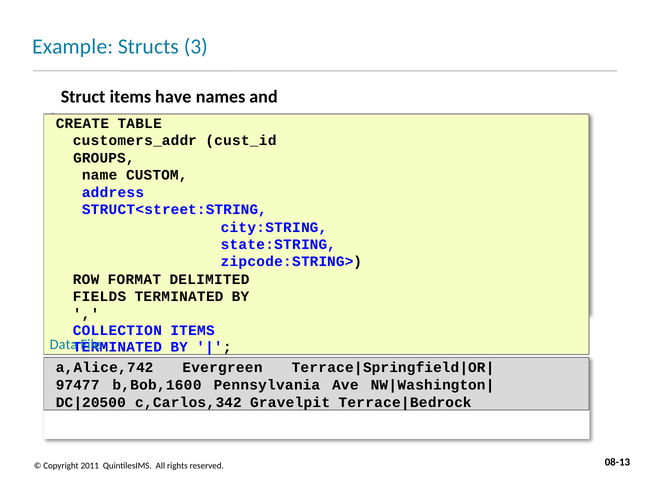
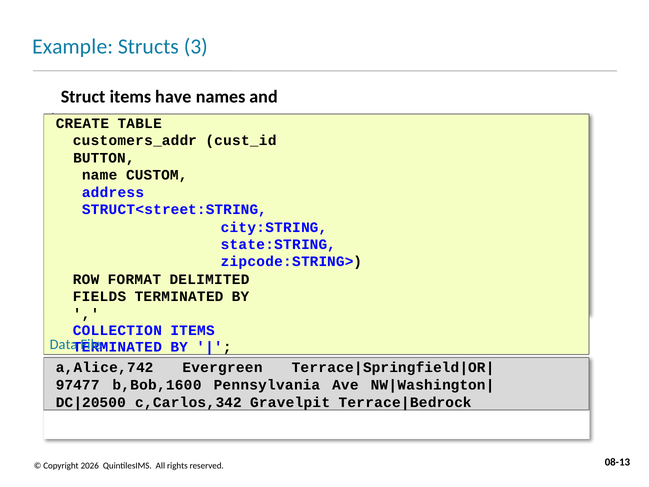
GROUPS: GROUPS -> BUTTON (104, 158)
2011: 2011 -> 2026 (90, 465)
